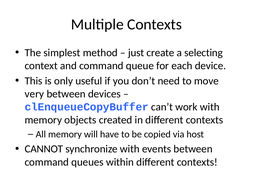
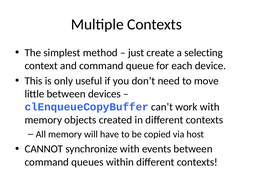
very: very -> little (35, 94)
